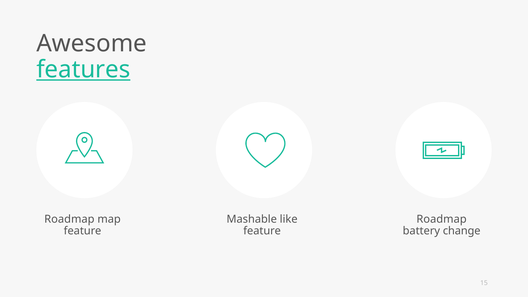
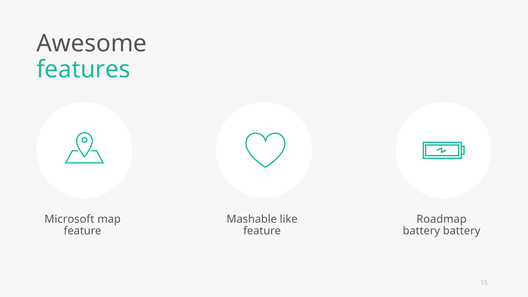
features underline: present -> none (83, 70)
Roadmap: Roadmap -> Microsoft (69, 219)
battery change: change -> battery (462, 231)
